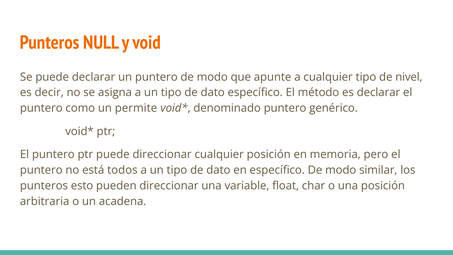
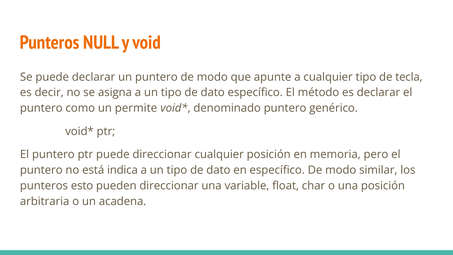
nivel: nivel -> tecla (409, 77)
todos: todos -> indica (122, 170)
